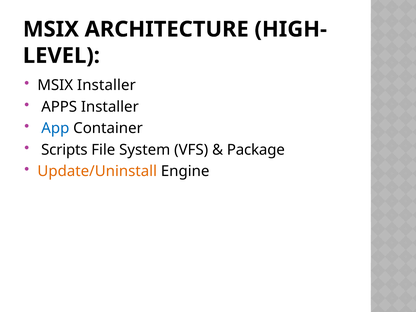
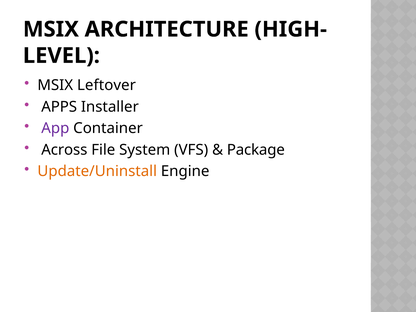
MSIX Installer: Installer -> Leftover (106, 85)
App colour: blue -> purple (55, 128)
Scripts: Scripts -> Across (64, 150)
